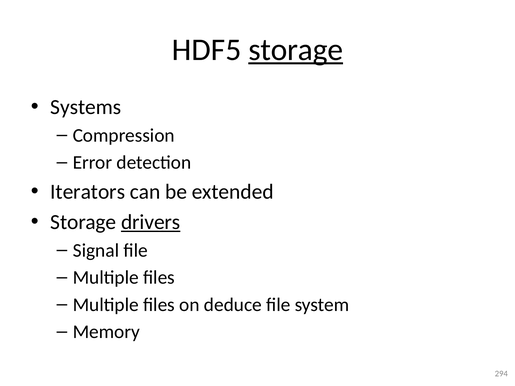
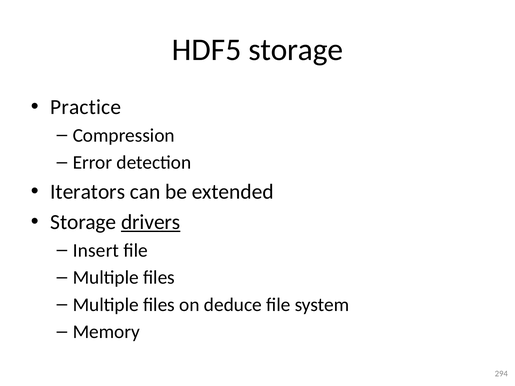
storage underline: present -> none (296, 50)
Systems: Systems -> Practice (86, 107)
Signal: Signal -> Insert (96, 250)
